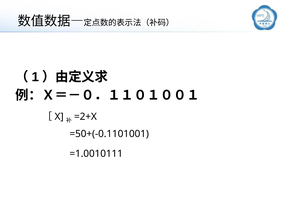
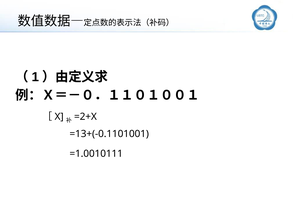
=50+(-0.1101001: =50+(-0.1101001 -> =13+(-0.1101001 (109, 134)
